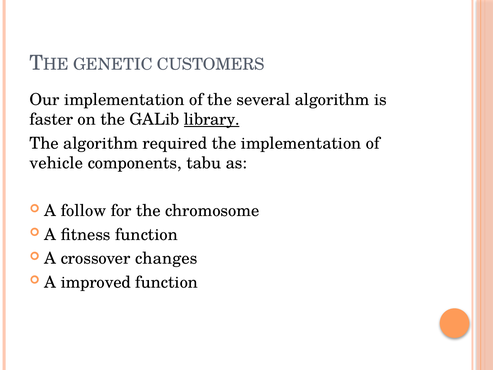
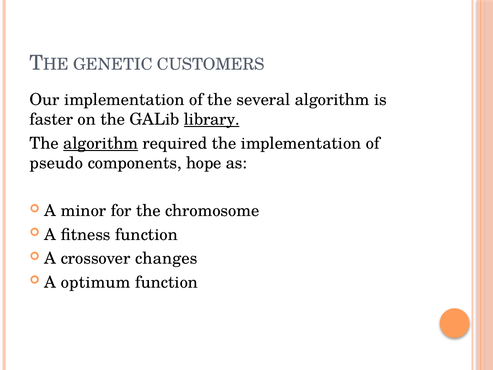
algorithm underline: none -> present (101, 143)
vehicle: vehicle -> pseudo (56, 163)
tabu: tabu -> hope (204, 163)
follow: follow -> minor (83, 211)
improved: improved -> optimum (96, 282)
